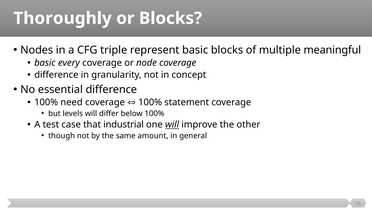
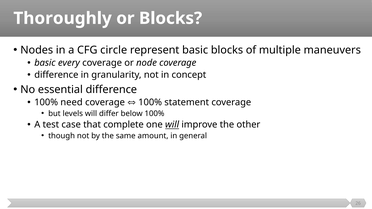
triple: triple -> circle (114, 50)
meaningful: meaningful -> maneuvers (332, 50)
industrial: industrial -> complete (124, 125)
